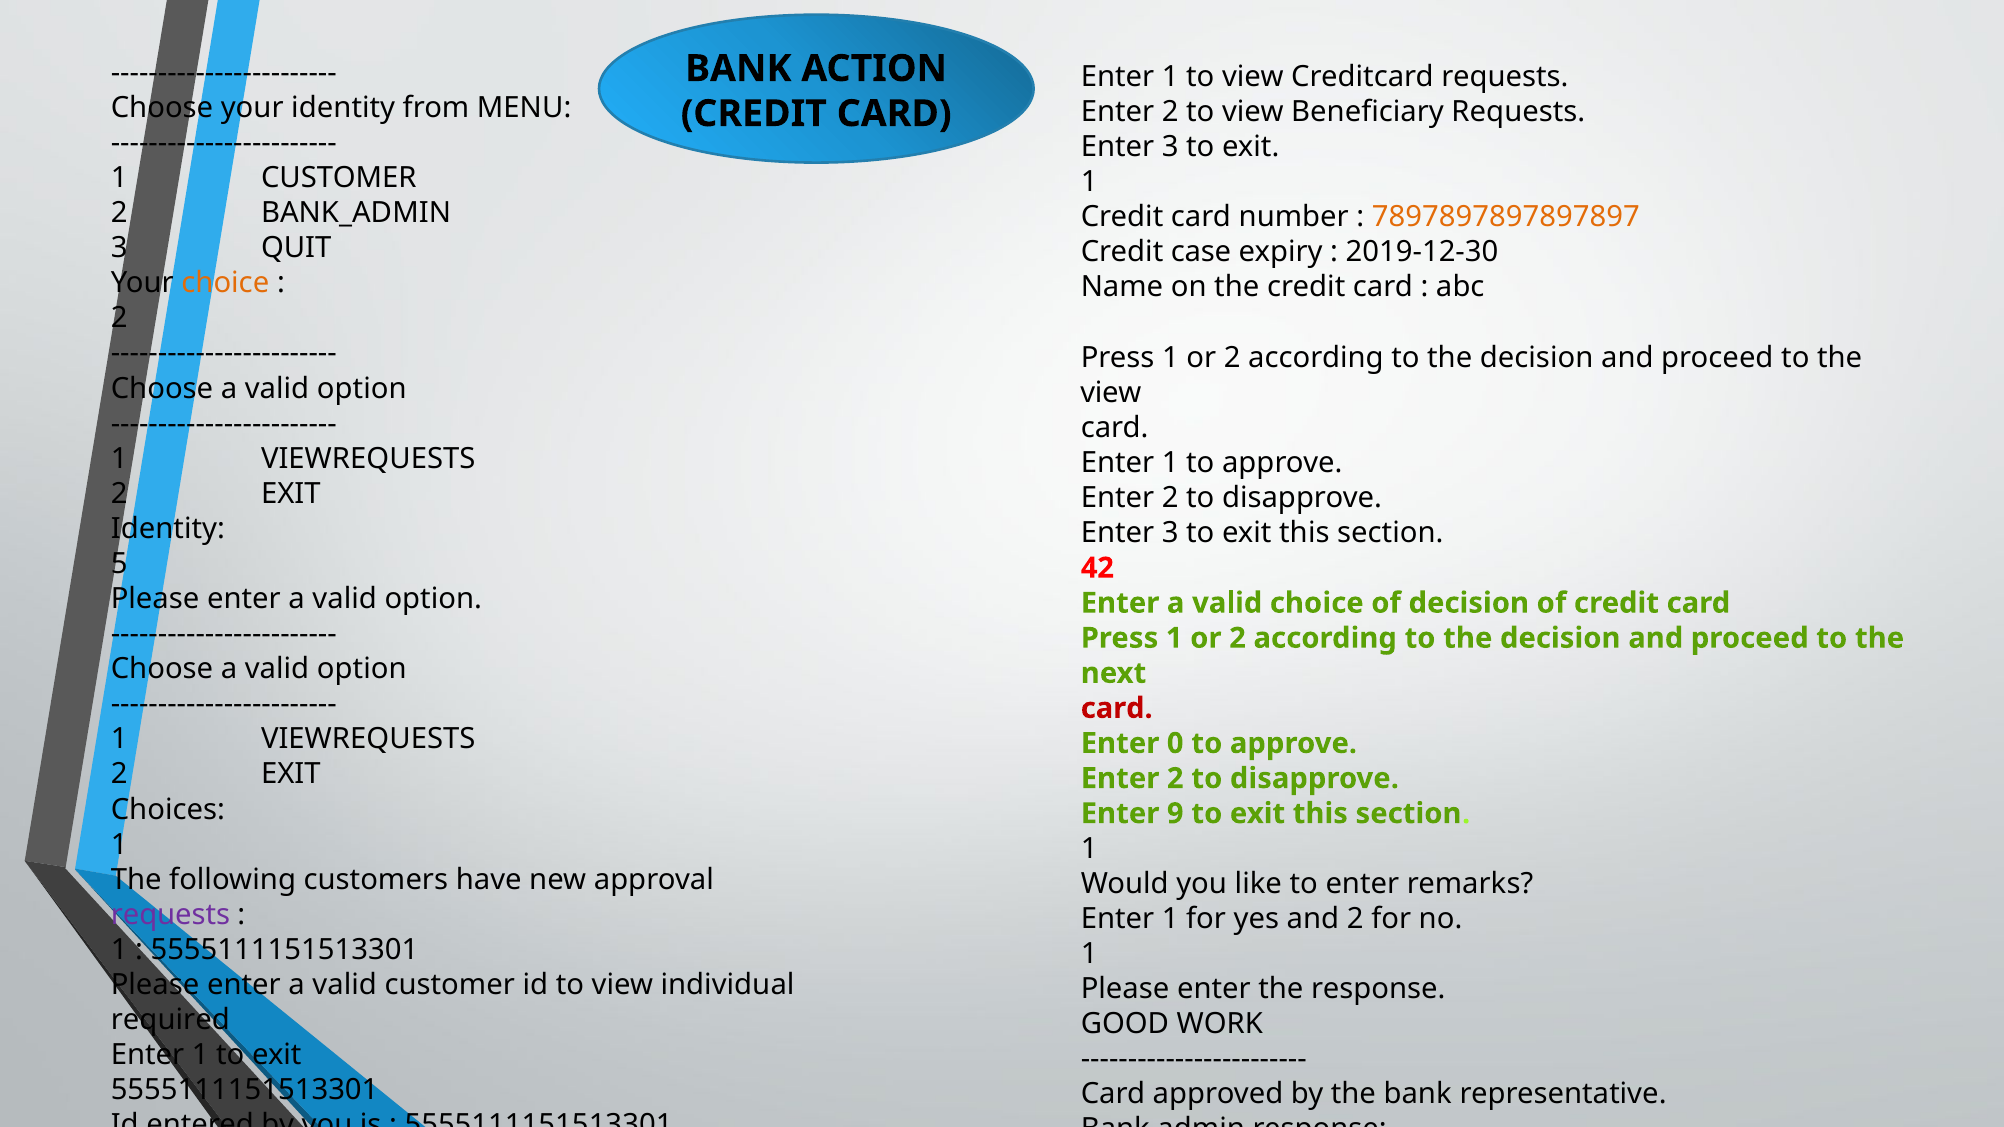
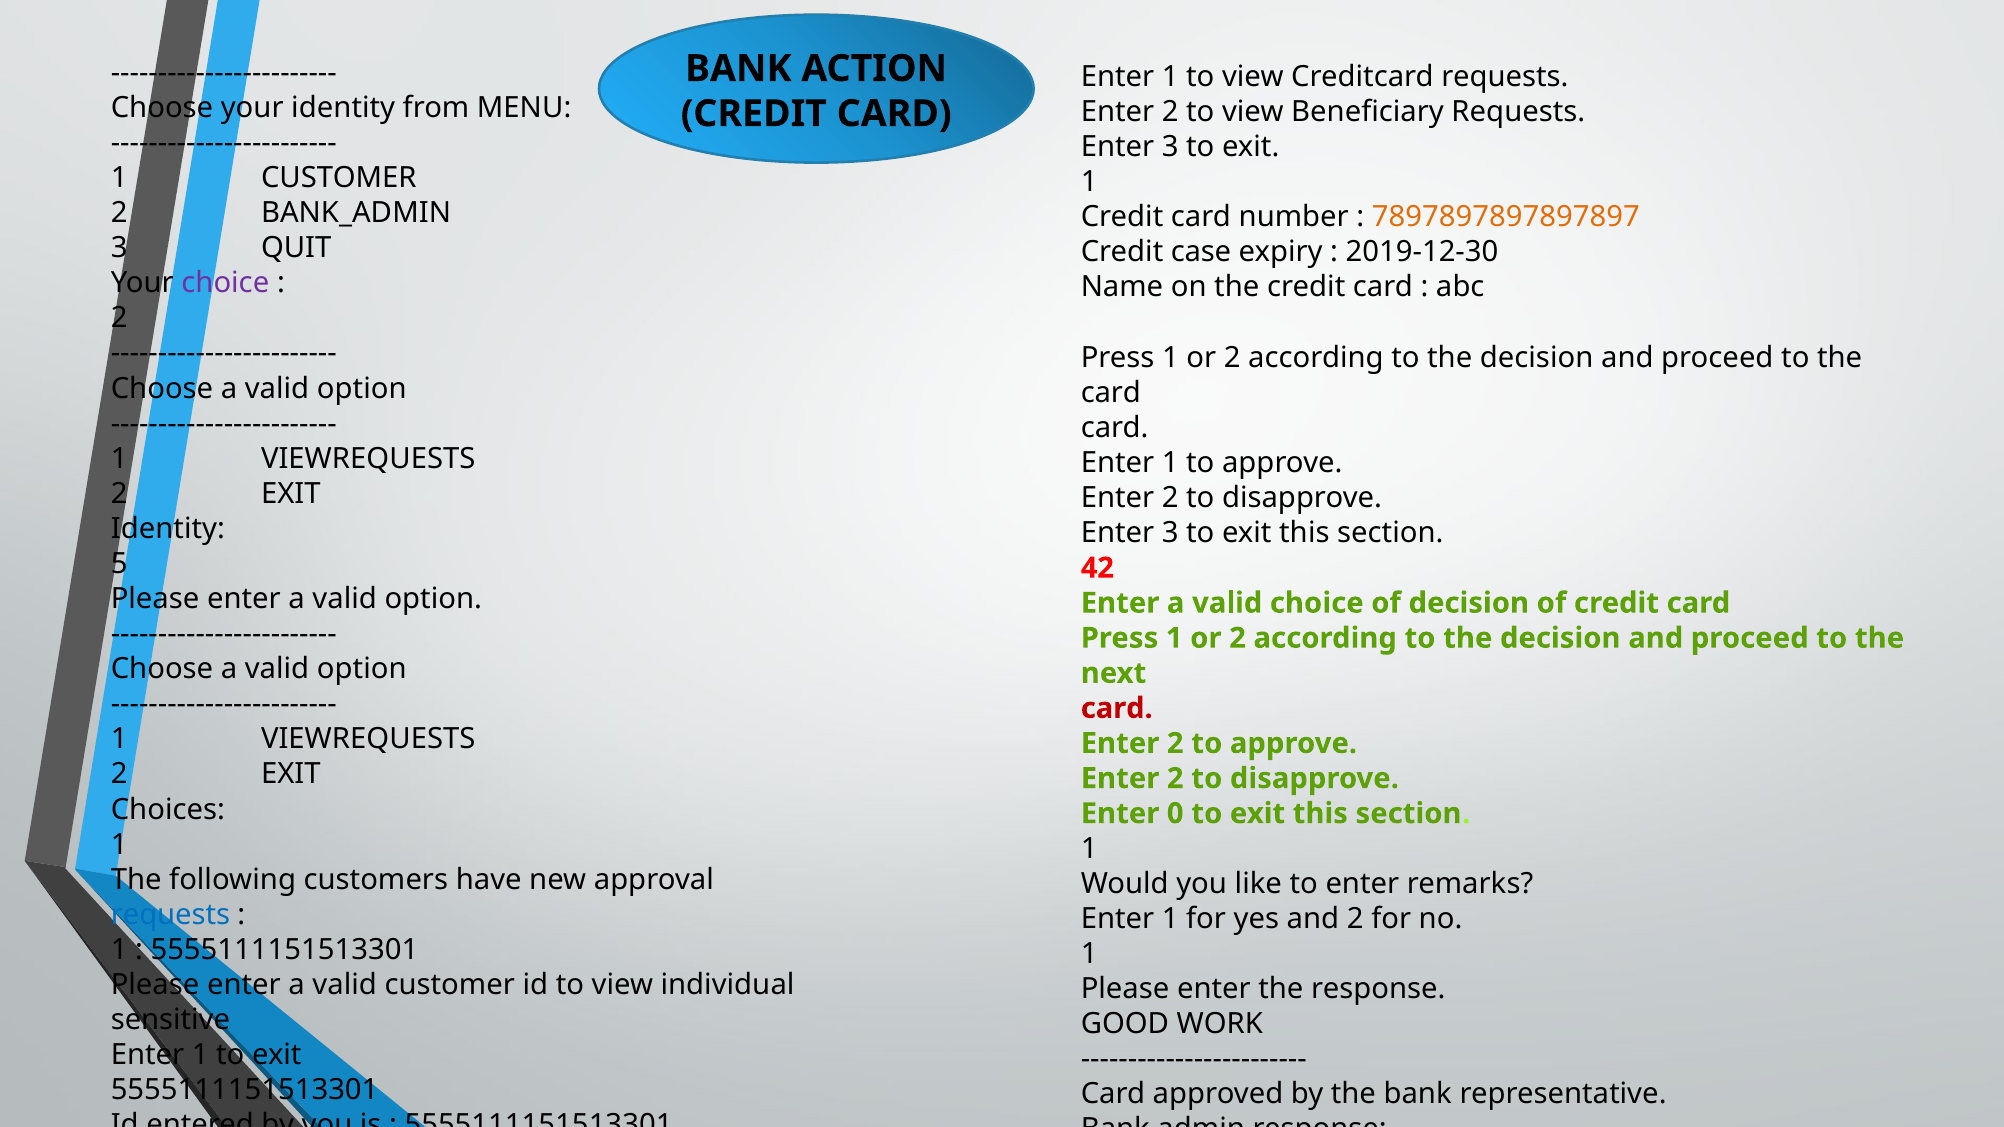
choice colour: orange -> purple (225, 283)
view: view -> card (1111, 393)
0: 0 -> 2 (1175, 744)
9: 9 -> 0 (1175, 814)
requests colour: purple -> blue (170, 915)
required: required -> sensitive (170, 1020)
